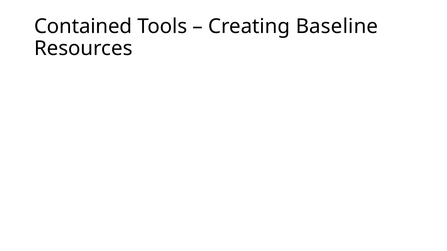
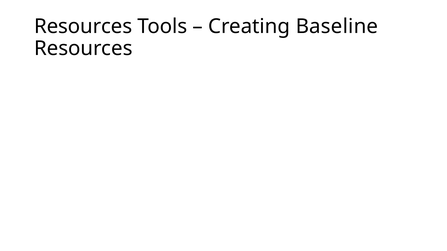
Contained: Contained -> Resources (83, 26)
